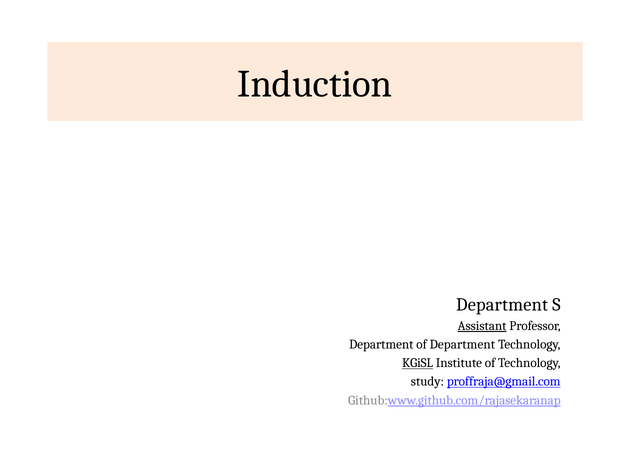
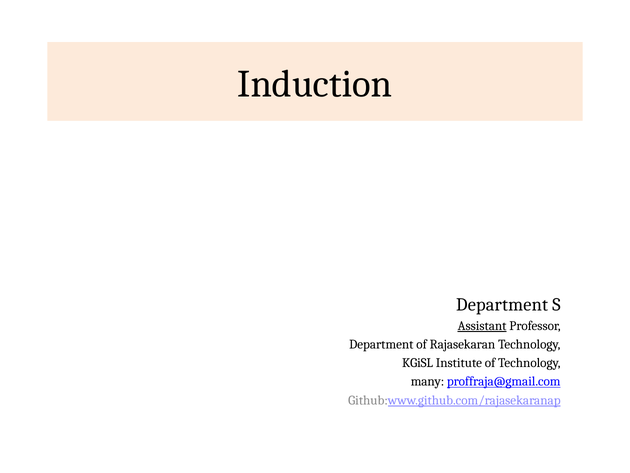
of Department: Department -> Rajasekaran (462, 344)
KGiSL underline: present -> none (418, 363)
study: study -> many (428, 381)
